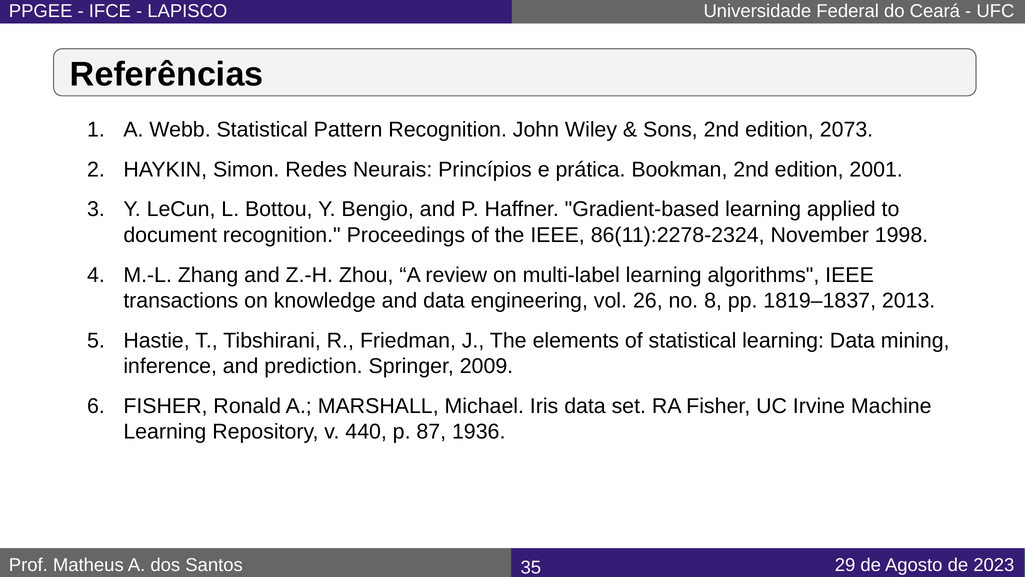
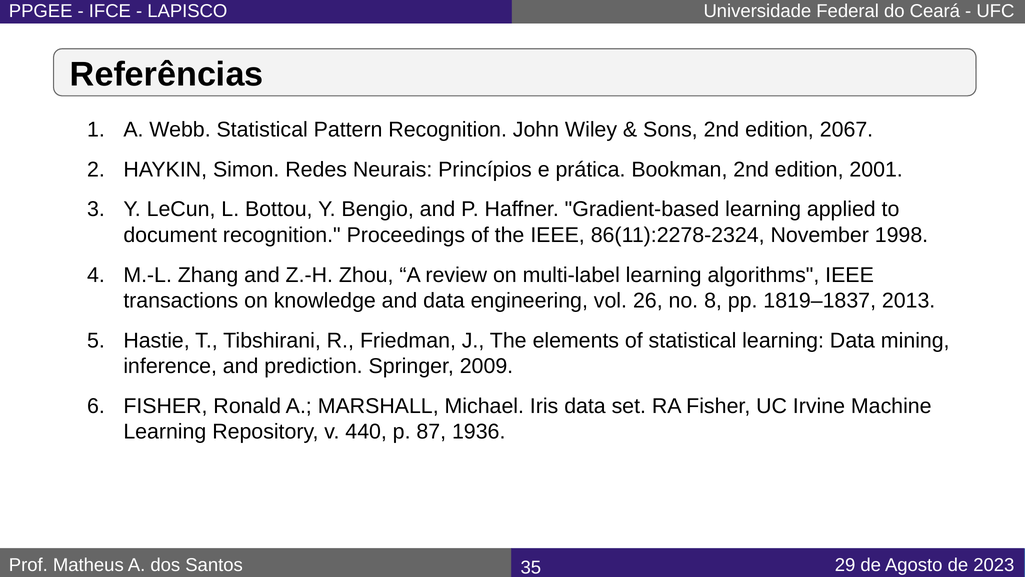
2073: 2073 -> 2067 (846, 130)
